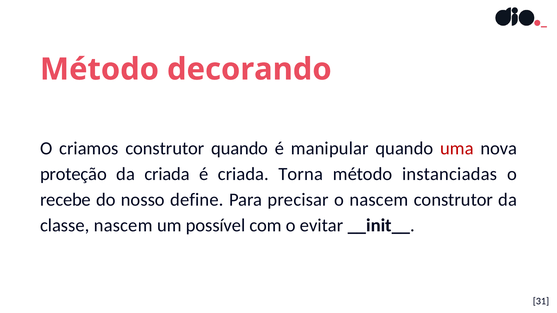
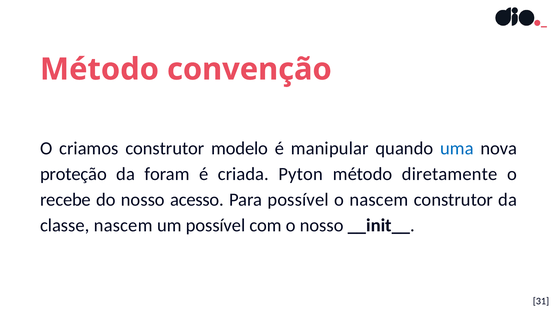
decorando: decorando -> convenção (249, 69)
construtor quando: quando -> modelo (240, 149)
uma colour: red -> blue (457, 149)
da criada: criada -> foram (167, 174)
Torna: Torna -> Pyton (301, 174)
instanciadas: instanciadas -> diretamente (450, 174)
define: define -> acesso (197, 200)
Para precisar: precisar -> possível (298, 200)
o evitar: evitar -> nosso (322, 226)
